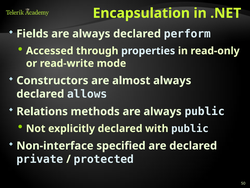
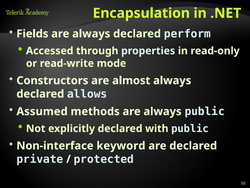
Relations: Relations -> Assumed (42, 111)
specified: specified -> keyword (121, 145)
